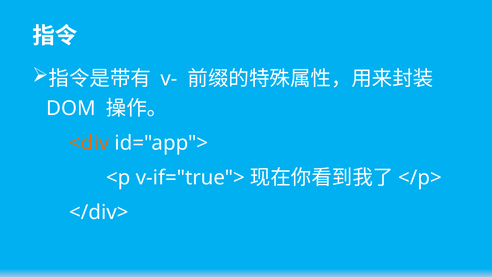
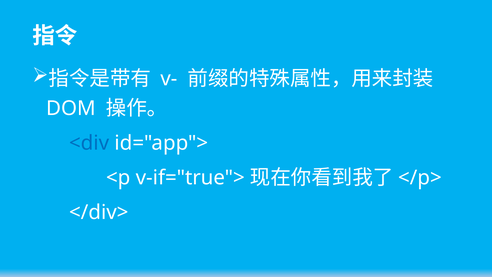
<div colour: orange -> blue (89, 143)
